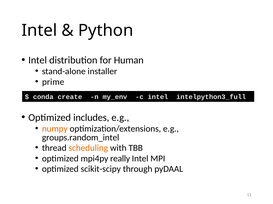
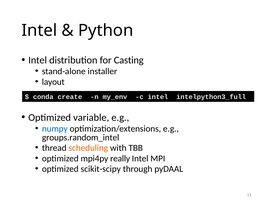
Human: Human -> Casting (129, 60)
prime: prime -> layout (53, 82)
includes: includes -> variable (91, 118)
numpy colour: orange -> blue (55, 129)
